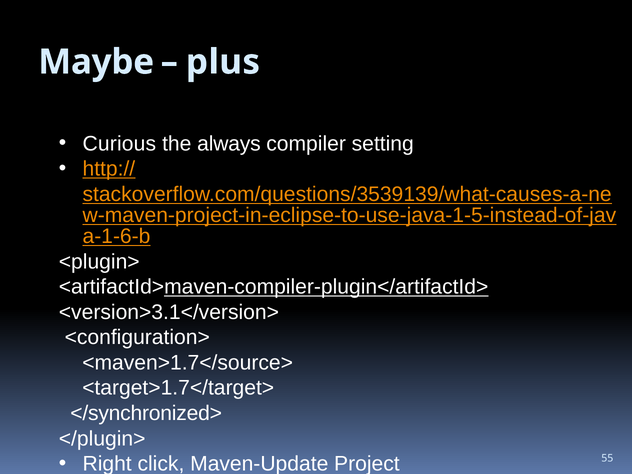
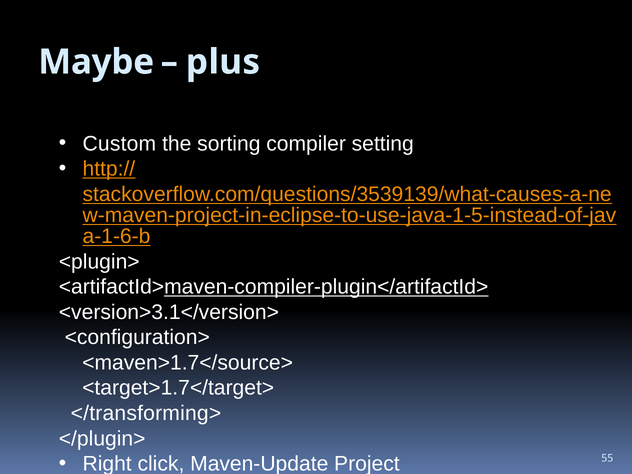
Curious: Curious -> Custom (119, 144)
always: always -> sorting (229, 144)
</synchronized>: </synchronized> -> </transforming> (146, 413)
